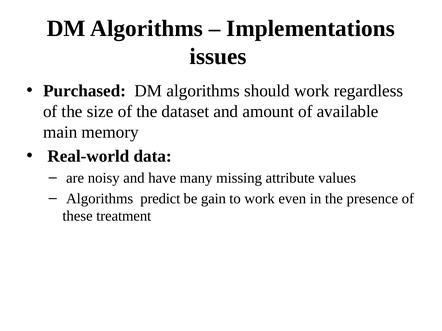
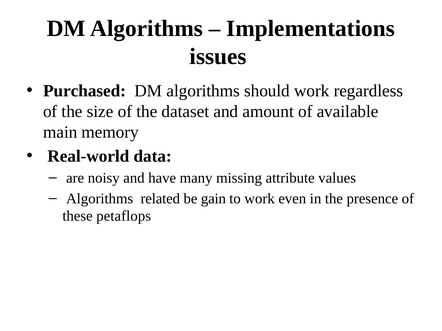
predict: predict -> related (160, 199)
treatment: treatment -> petaflops (124, 216)
